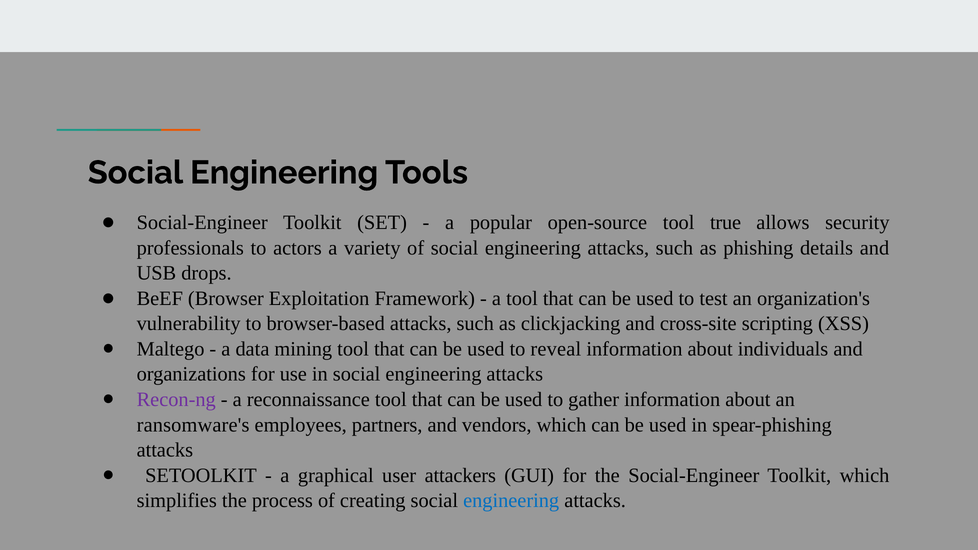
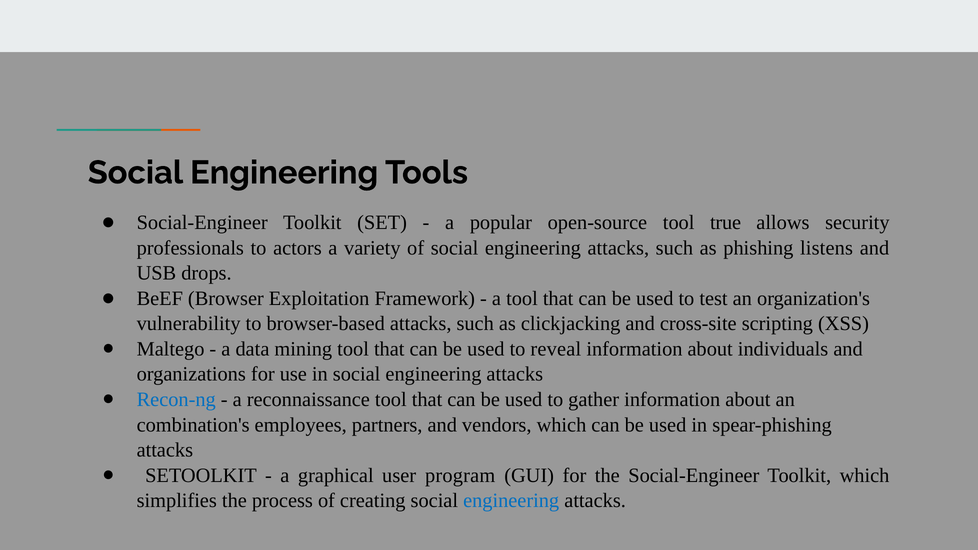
details: details -> listens (827, 248)
Recon-ng colour: purple -> blue (176, 400)
ransomware's: ransomware's -> combination's (193, 425)
attackers: attackers -> program (460, 476)
